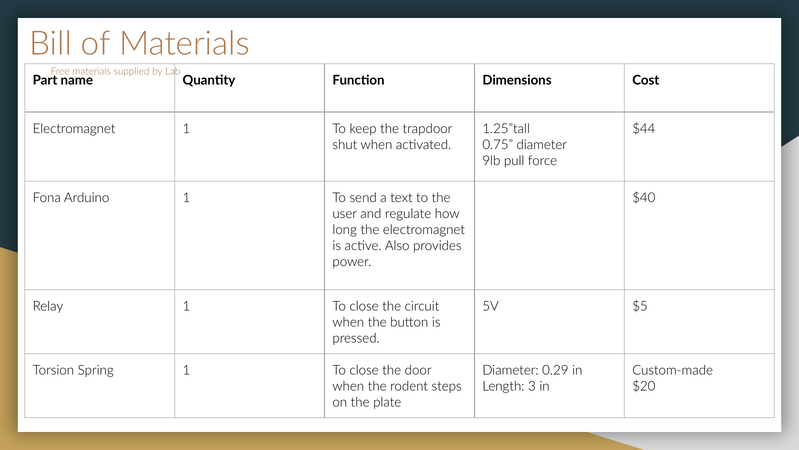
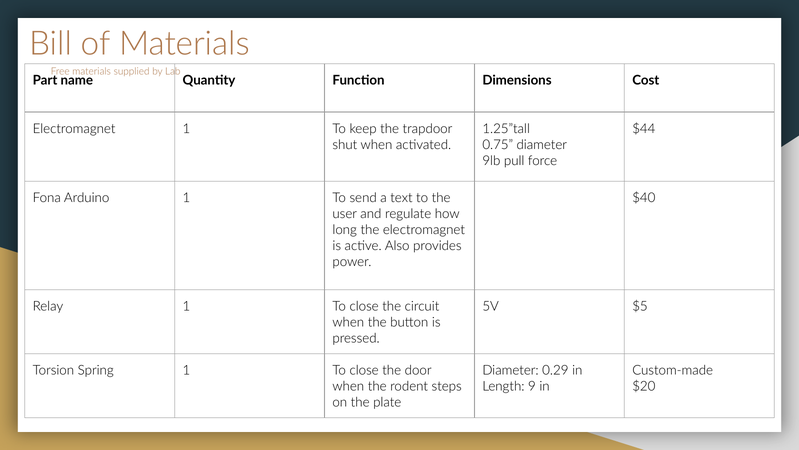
3: 3 -> 9 (532, 386)
